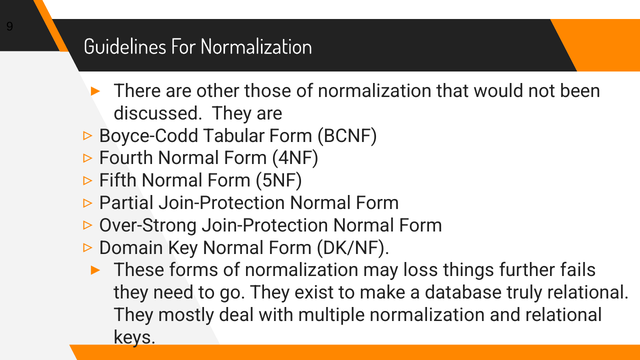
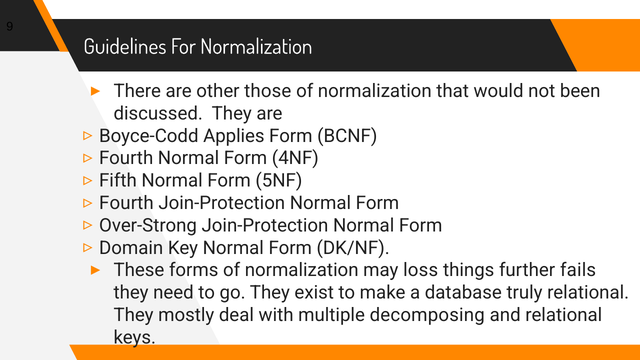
Tabular: Tabular -> Applies (234, 136)
Partial: Partial -> Fourth (126, 203)
multiple normalization: normalization -> decomposing (427, 315)
